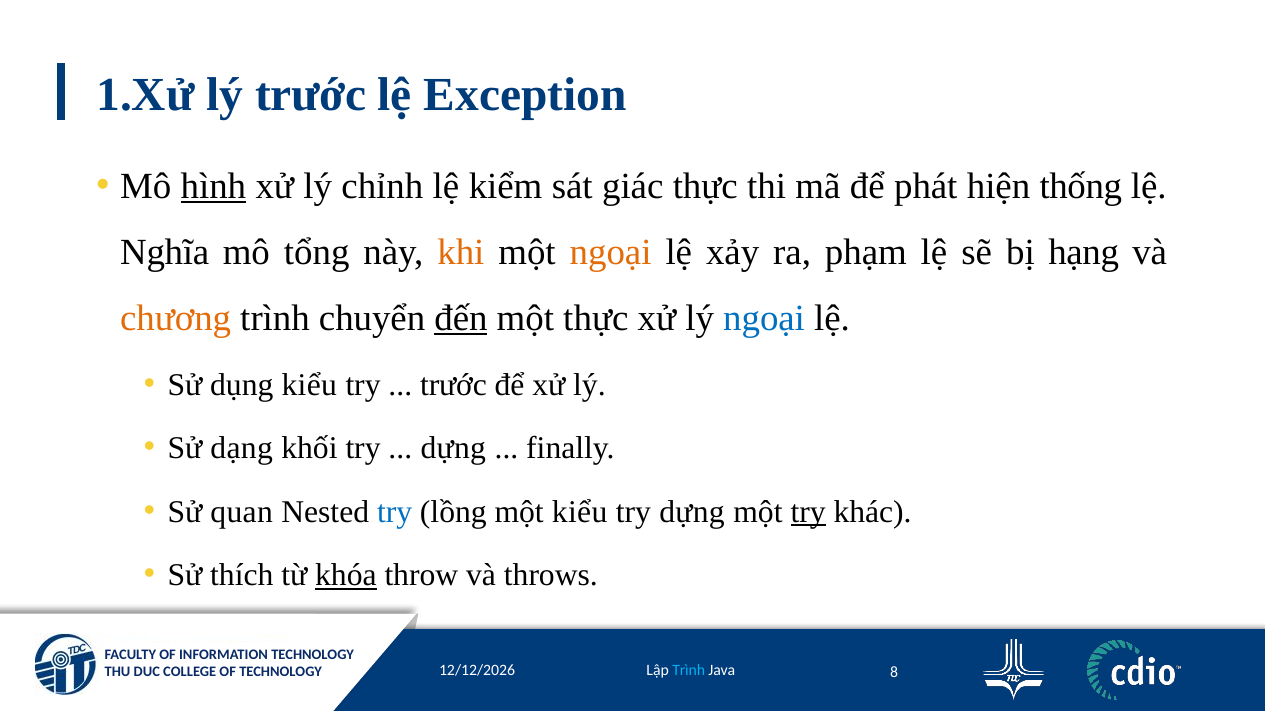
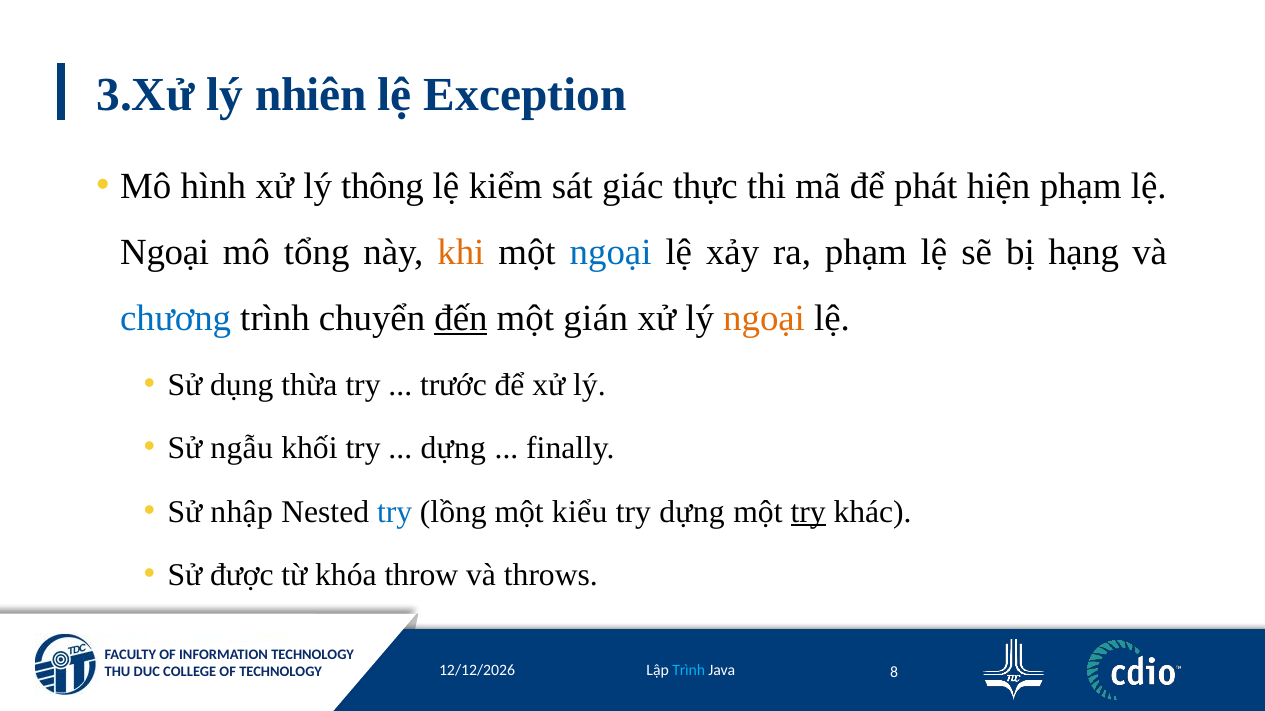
1.Xử: 1.Xử -> 3.Xử (146, 94)
lý trước: trước -> nhiên (311, 94)
hình underline: present -> none (213, 186)
chỉnh: chỉnh -> thông (383, 186)
hiện thống: thống -> phạm (1081, 186)
Nghĩa: Nghĩa -> Ngoại (165, 252)
ngoại colour: orange -> blue (611, 252)
chương colour: orange -> blue (176, 319)
một thực: thực -> gián (596, 319)
ngoại colour: blue -> orange (764, 319)
dụng kiểu: kiểu -> thừa (309, 385)
dạng: dạng -> ngẫu (242, 449)
quan: quan -> nhập (242, 512)
thích: thích -> được (242, 576)
khóa underline: present -> none (346, 576)
